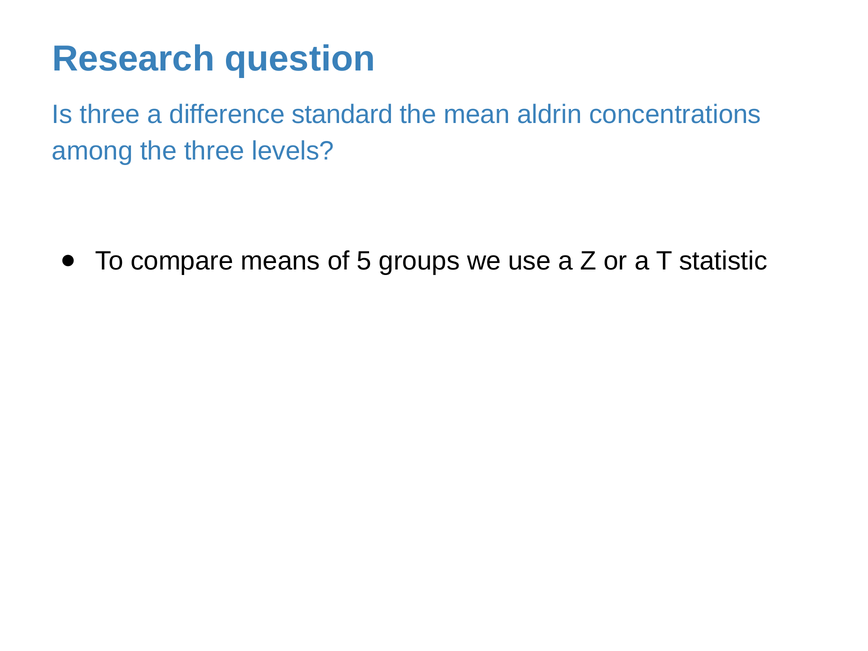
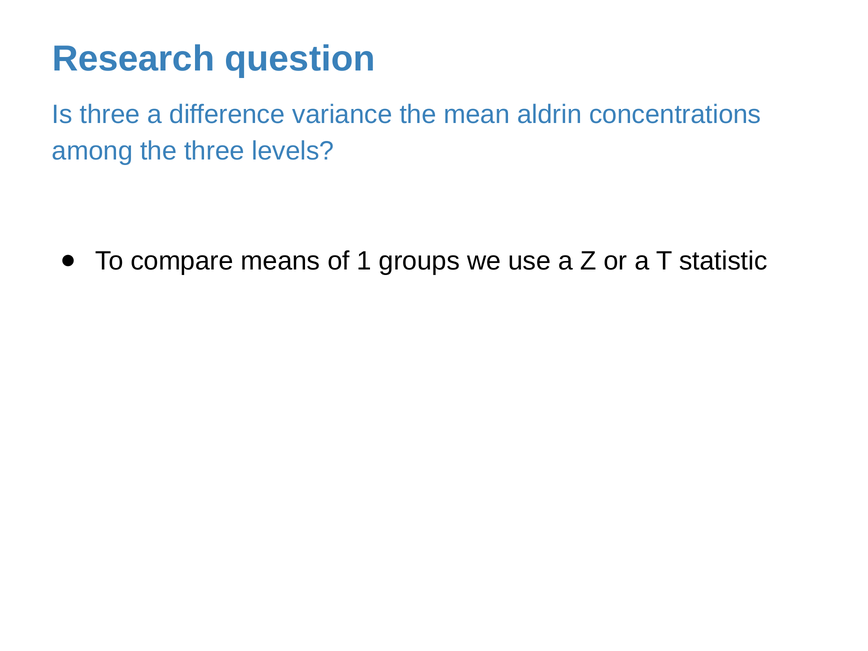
standard: standard -> variance (342, 115)
5: 5 -> 1 (364, 261)
